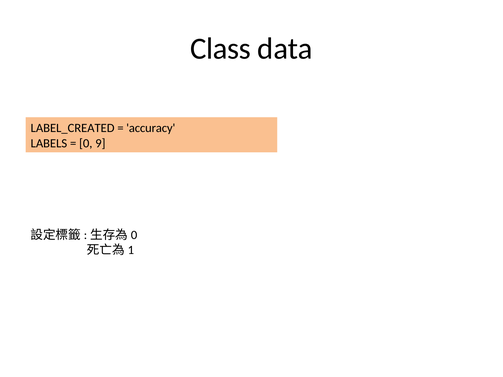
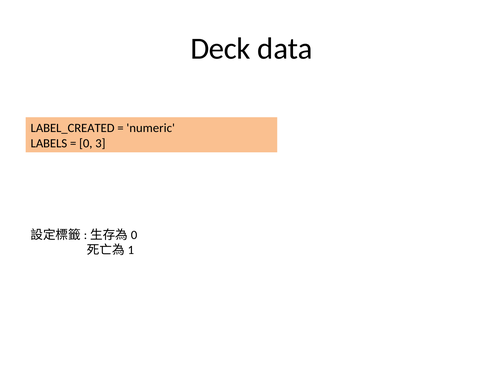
Class: Class -> Deck (220, 49)
accuracy: accuracy -> numeric (151, 128)
9: 9 -> 3 (100, 143)
